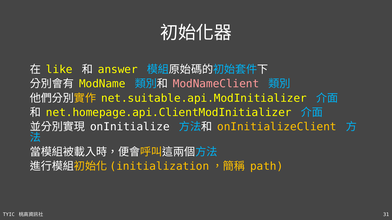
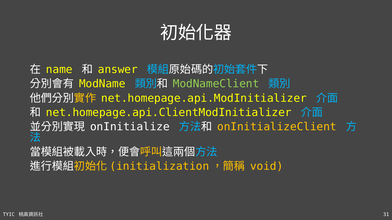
like: like -> name (59, 70)
ModNameClient colour: pink -> light green (216, 84)
net.suitable.api.ModInitializer: net.suitable.api.ModInitializer -> net.homepage.api.ModInitializer (204, 98)
path: path -> void (267, 167)
